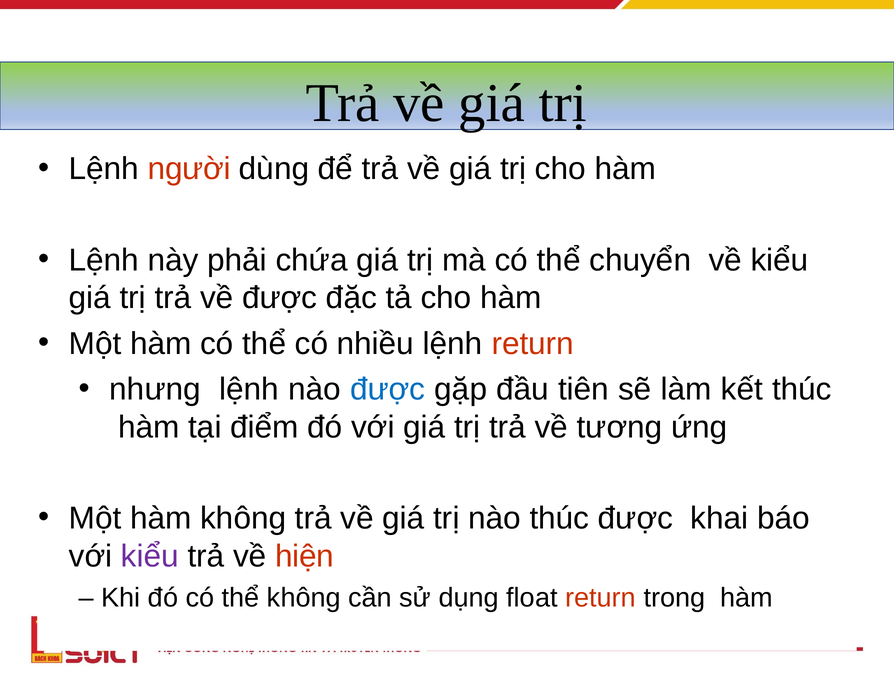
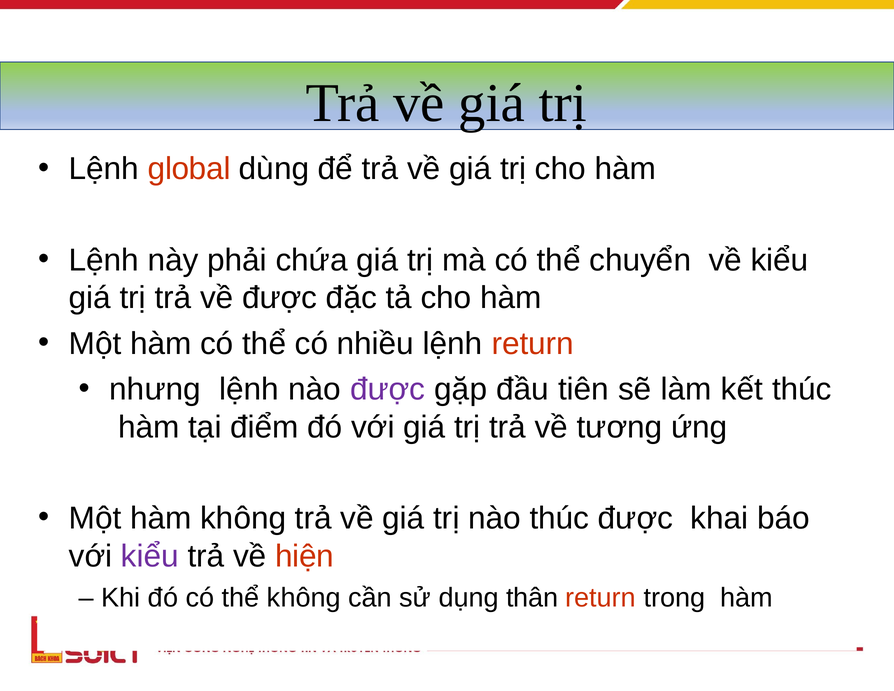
người: người -> global (189, 169)
được colour: blue -> purple (388, 389)
float: float -> thân (532, 597)
